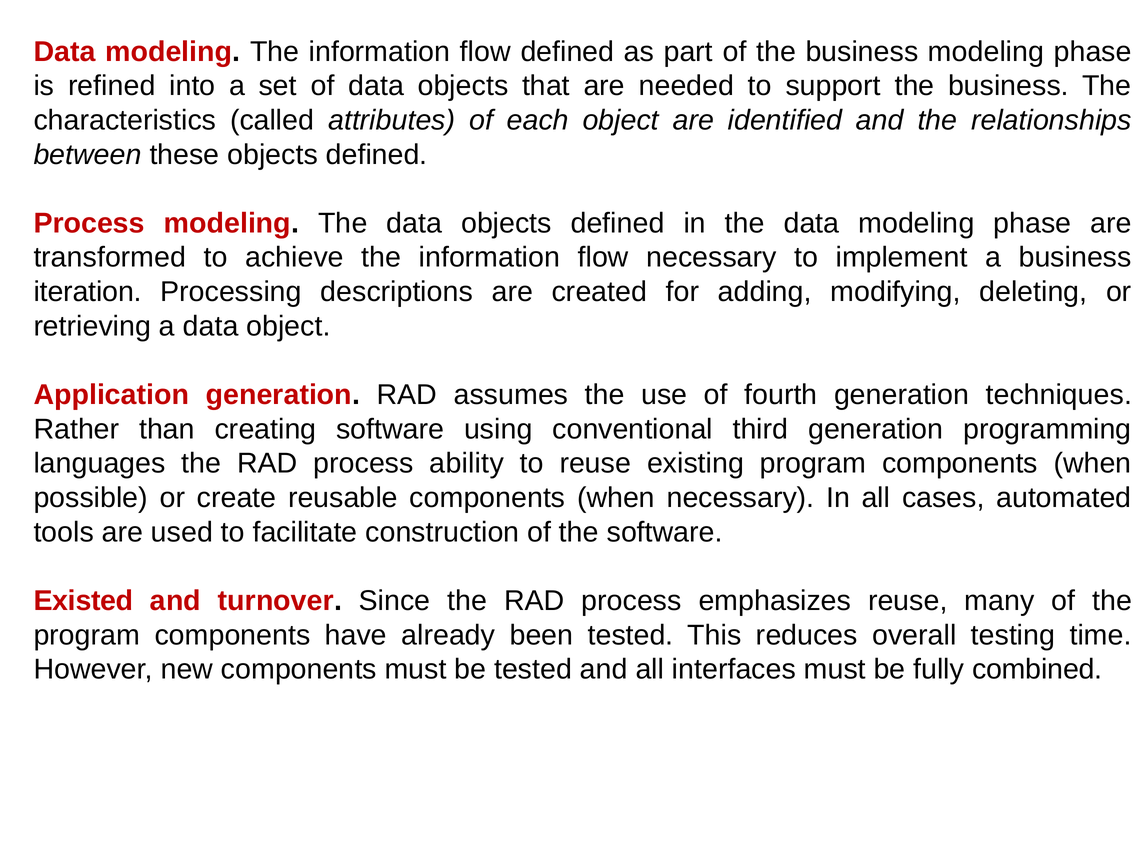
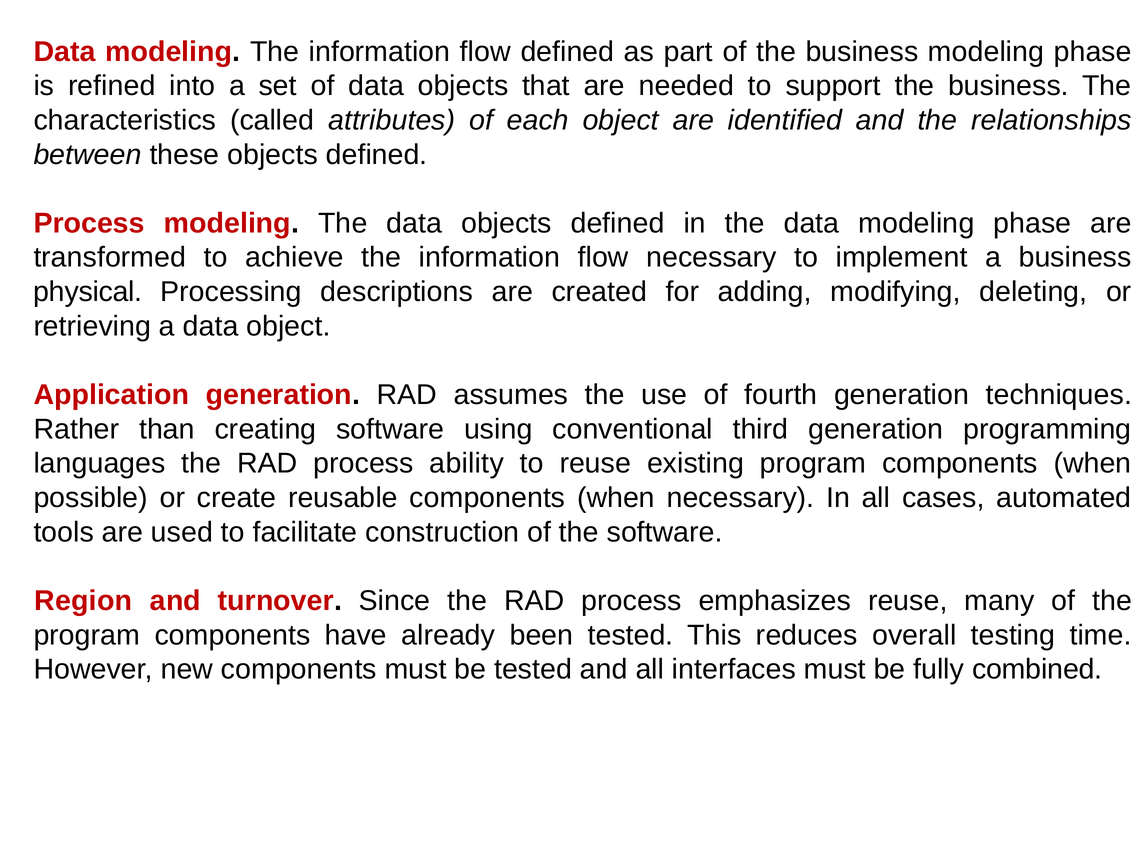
iteration: iteration -> physical (88, 292)
Existed: Existed -> Region (83, 601)
